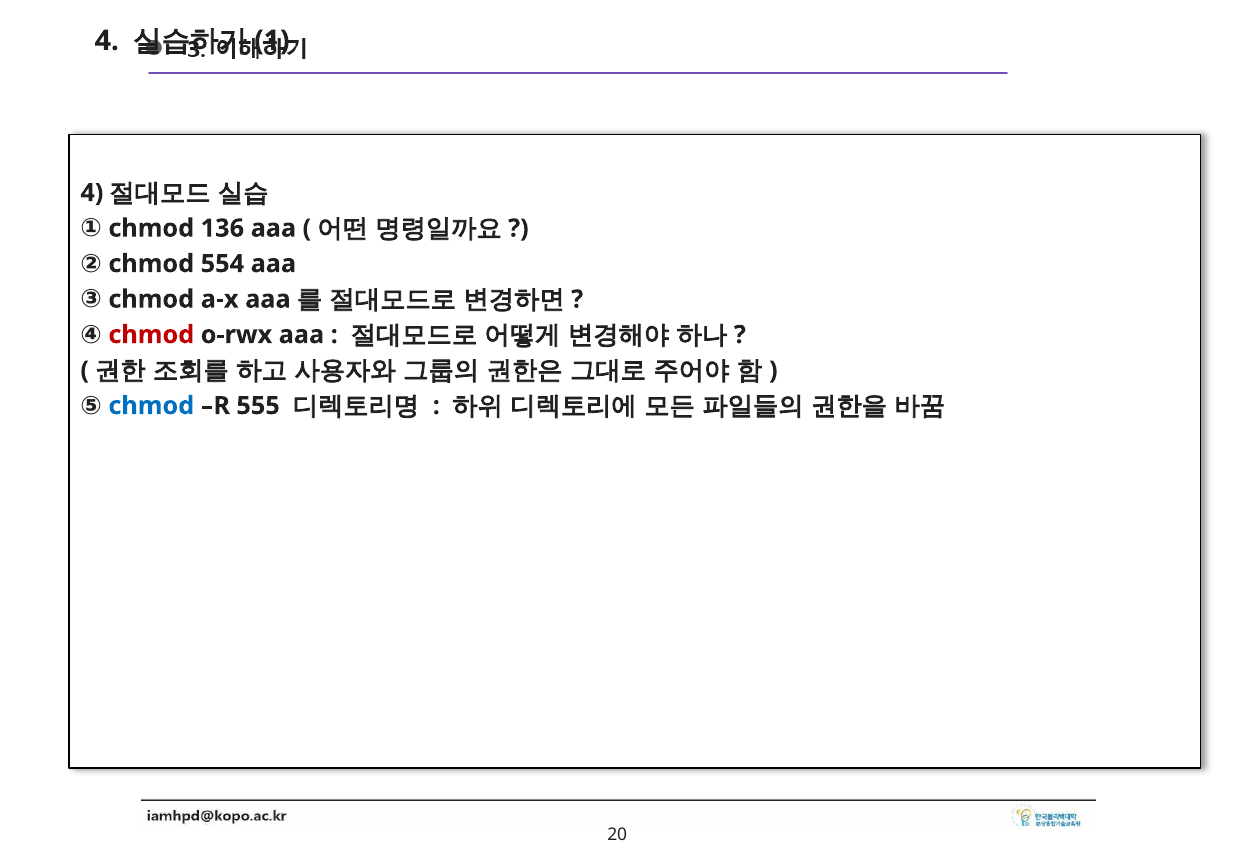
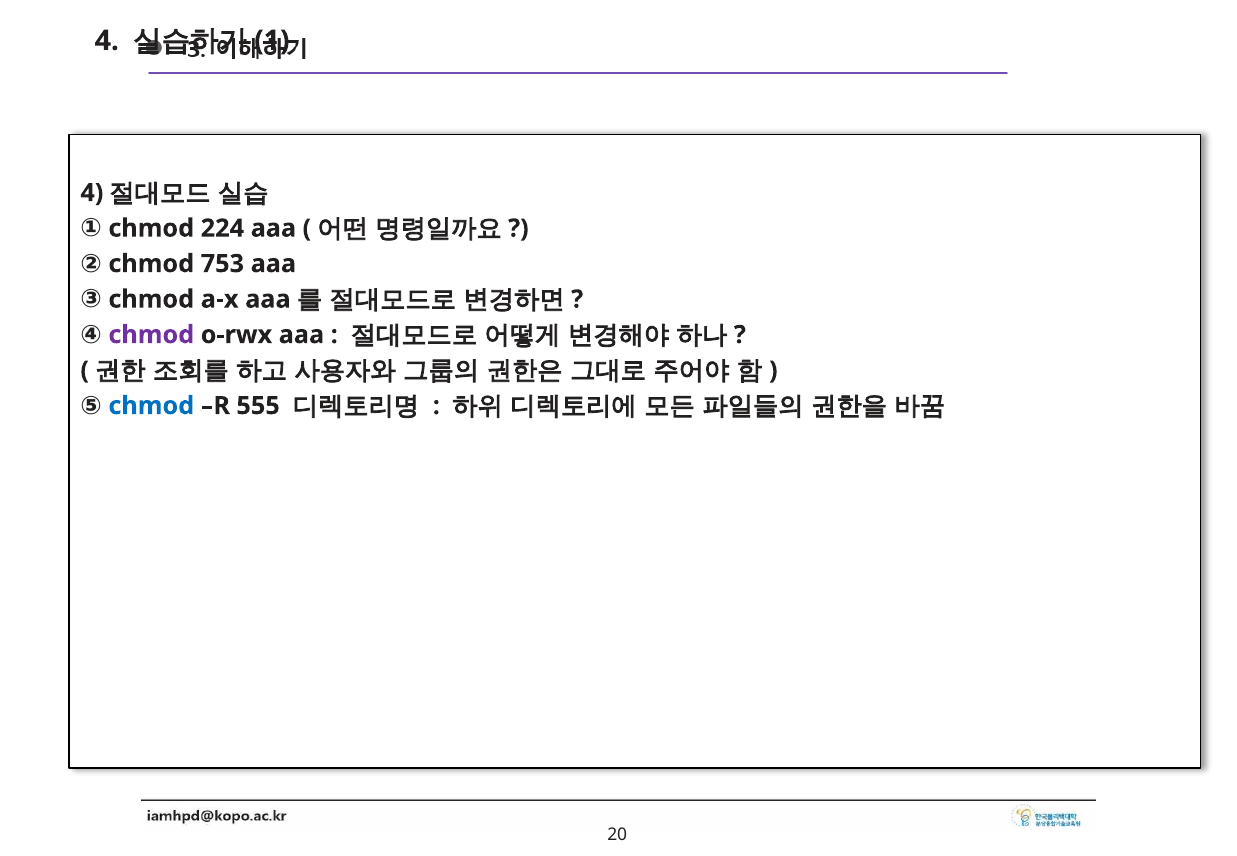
136: 136 -> 224 (222, 228)
554: 554 -> 753 (222, 264)
chmod colour: red -> purple (151, 335)
